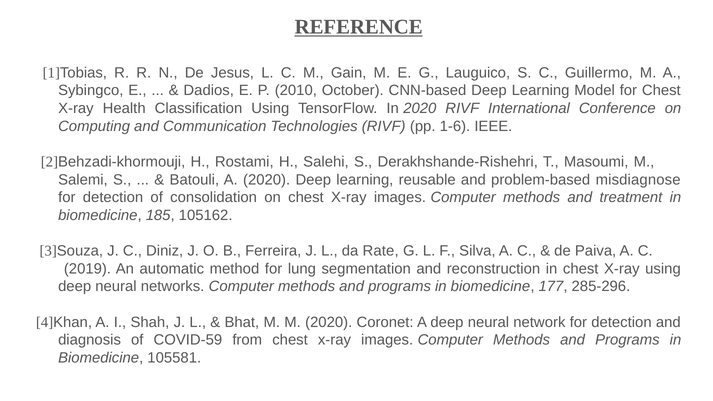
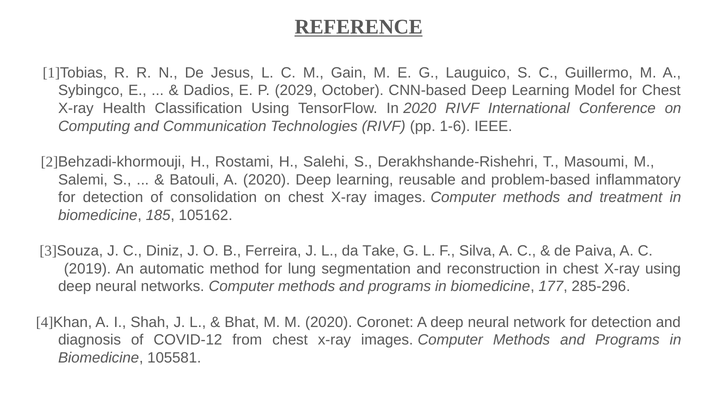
2010: 2010 -> 2029 (296, 90)
misdiagnose: misdiagnose -> inflammatory (638, 180)
Rate: Rate -> Take (381, 251)
COVID-59: COVID-59 -> COVID-12 (188, 340)
